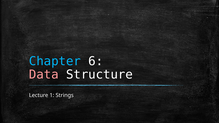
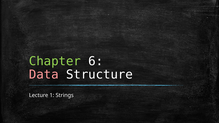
Chapter colour: light blue -> light green (55, 61)
